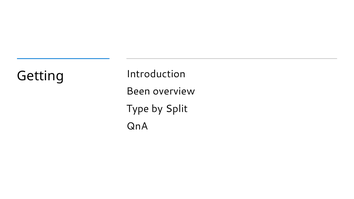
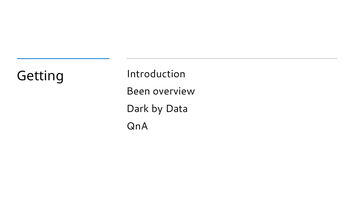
Type: Type -> Dark (138, 109)
Split: Split -> Data (177, 109)
